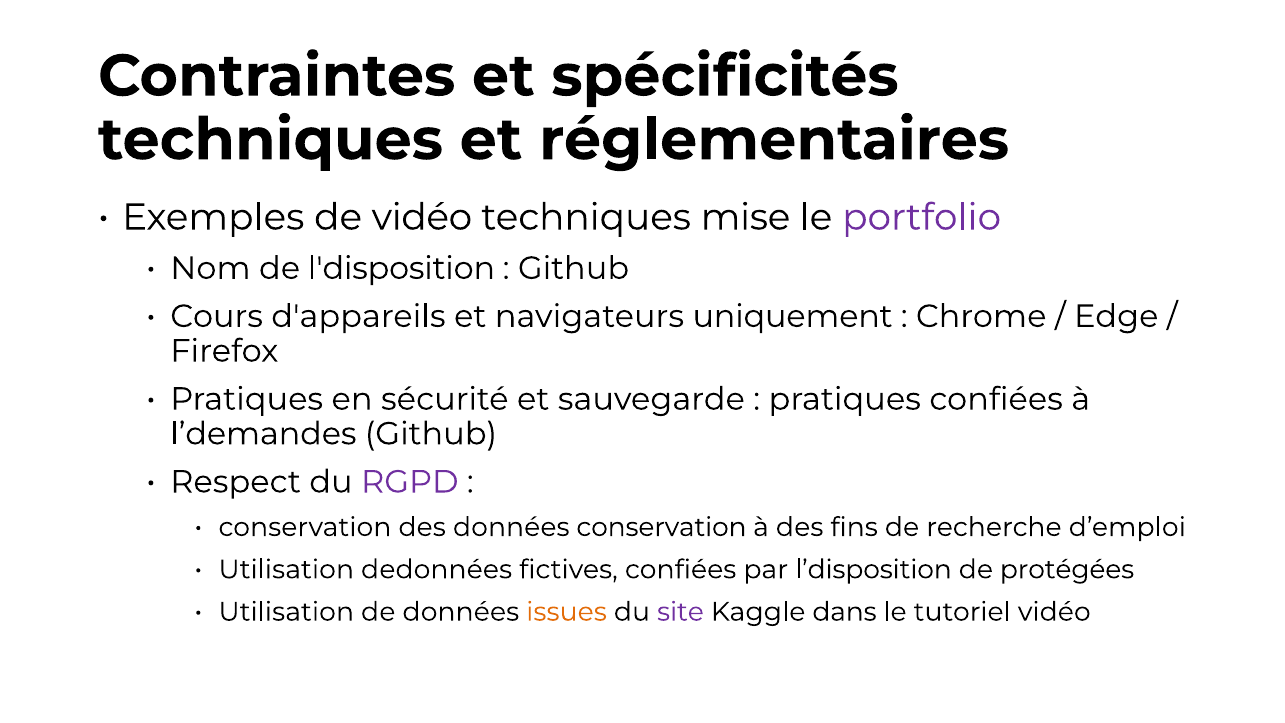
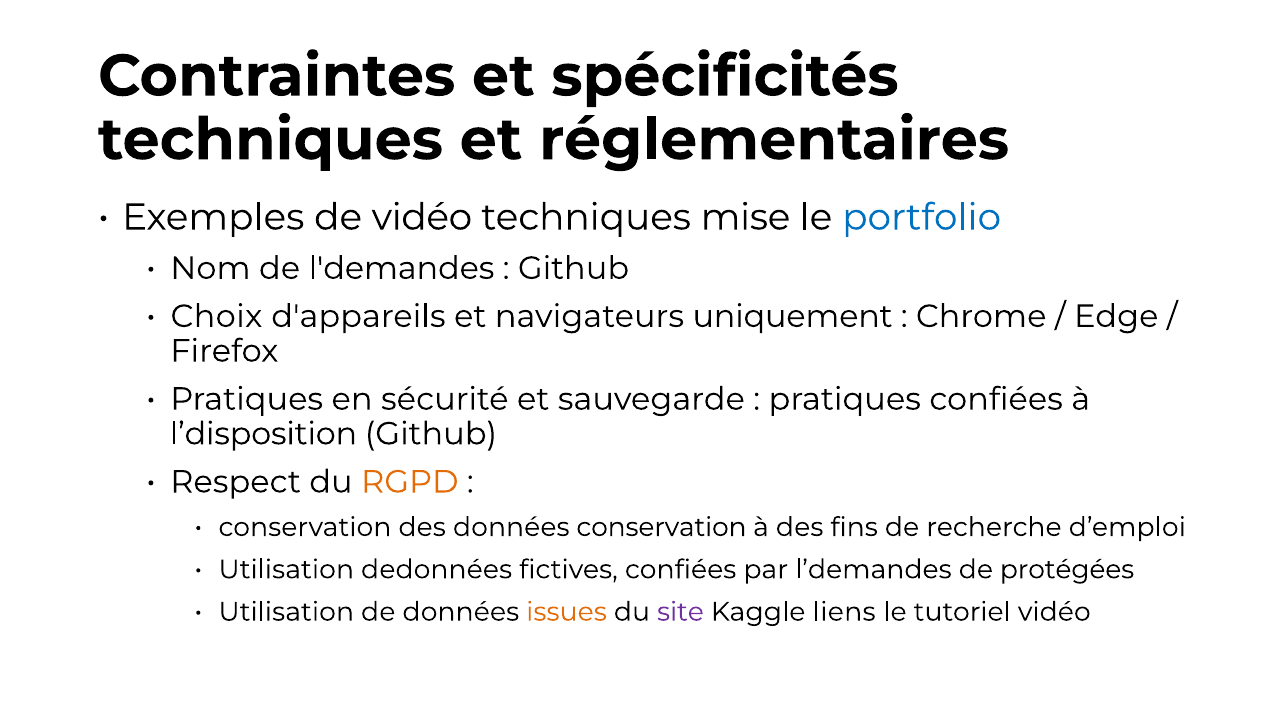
portfolio colour: purple -> blue (922, 217)
l'disposition: l'disposition -> l'demandes (401, 268)
Cours: Cours -> Choix (216, 316)
l’demandes: l’demandes -> l’disposition (263, 434)
RGPD colour: purple -> orange (410, 482)
l’disposition: l’disposition -> l’demandes (873, 569)
dans: dans -> liens (844, 612)
